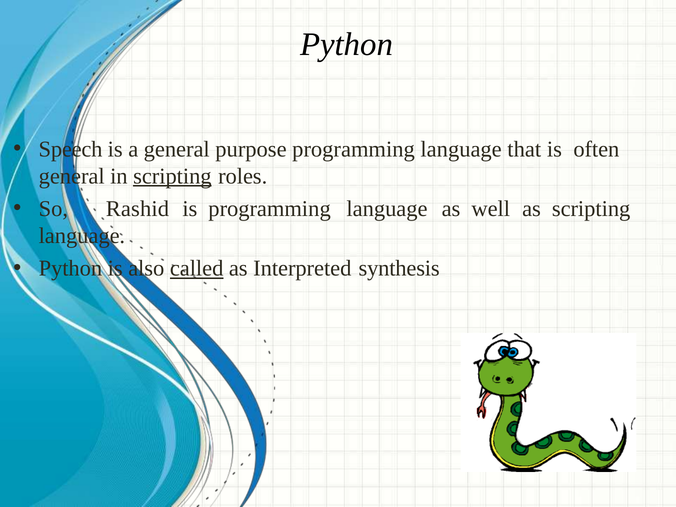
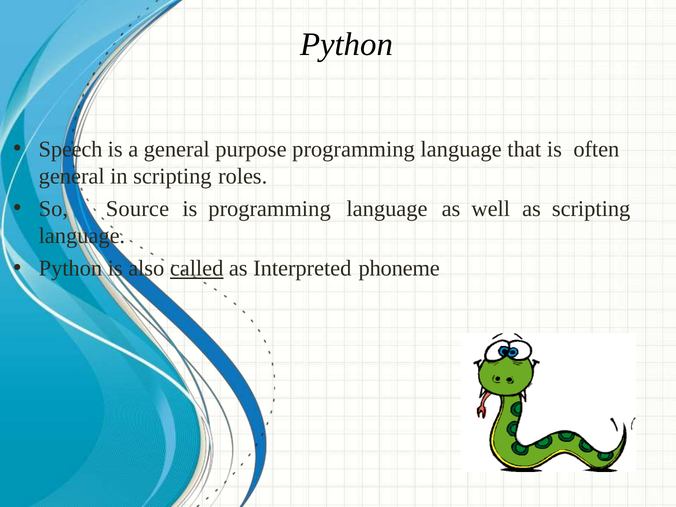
scripting underline: present -> none (172, 176)
Rashid: Rashid -> Source (137, 209)
synthesis: synthesis -> phoneme (399, 269)
